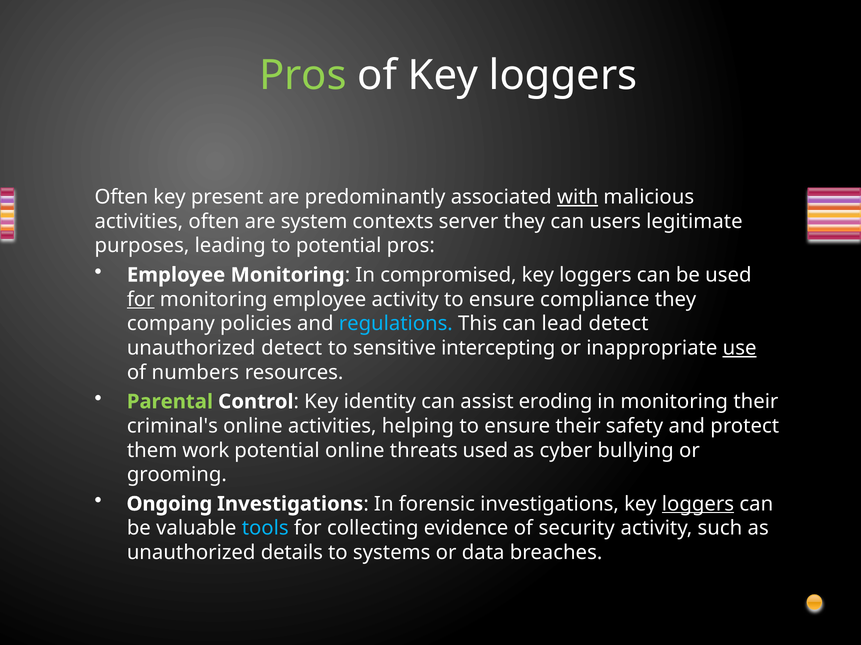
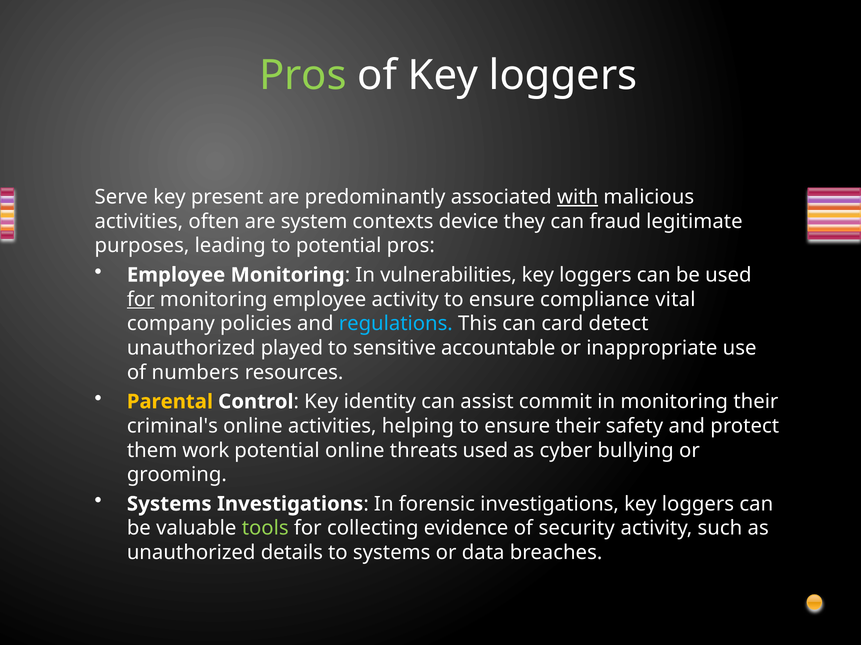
Often: Often -> Serve (121, 197)
server: server -> device (469, 222)
users: users -> fraud (615, 222)
compromised: compromised -> vulnerabilities (448, 275)
compliance they: they -> vital (675, 300)
lead: lead -> card (562, 324)
unauthorized detect: detect -> played (292, 348)
intercepting: intercepting -> accountable (498, 348)
use underline: present -> none (740, 348)
Parental colour: light green -> yellow (170, 402)
eroding: eroding -> commit (555, 402)
Ongoing: Ongoing -> Systems (169, 504)
loggers underline: present -> none (698, 504)
tools colour: light blue -> light green (265, 529)
